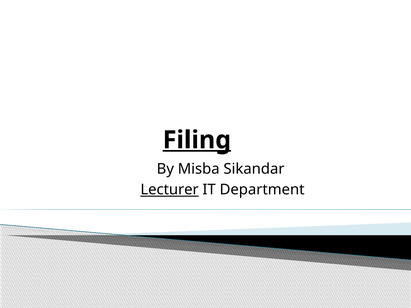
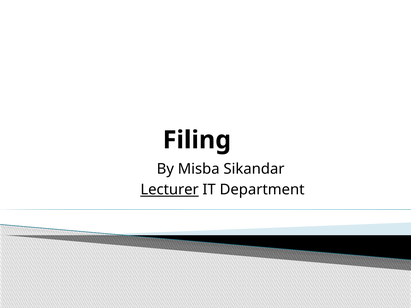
Filing underline: present -> none (197, 140)
